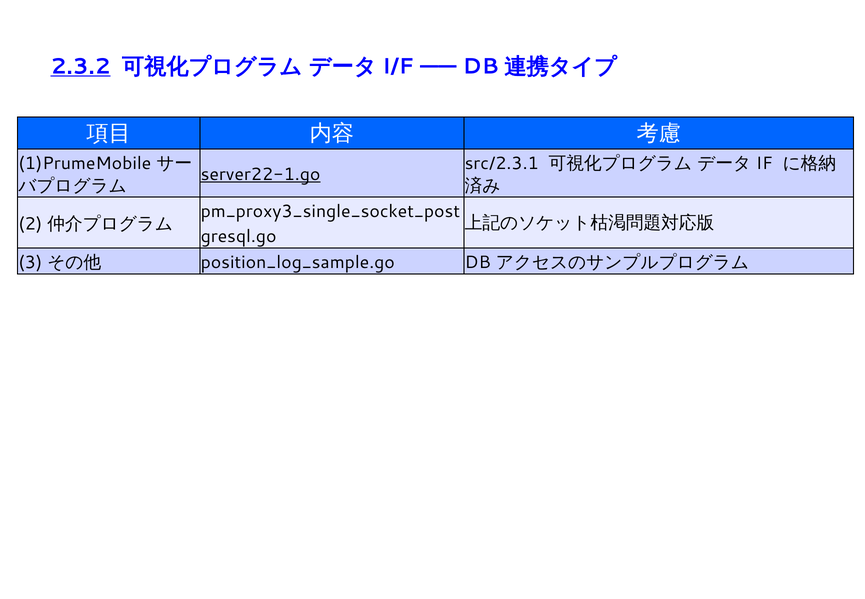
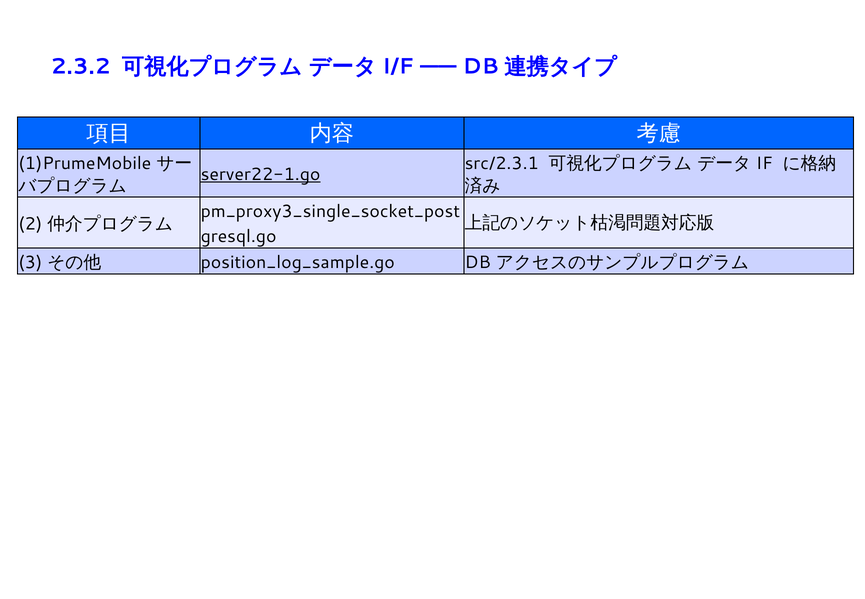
2.3.2 underline: present -> none (81, 66)
